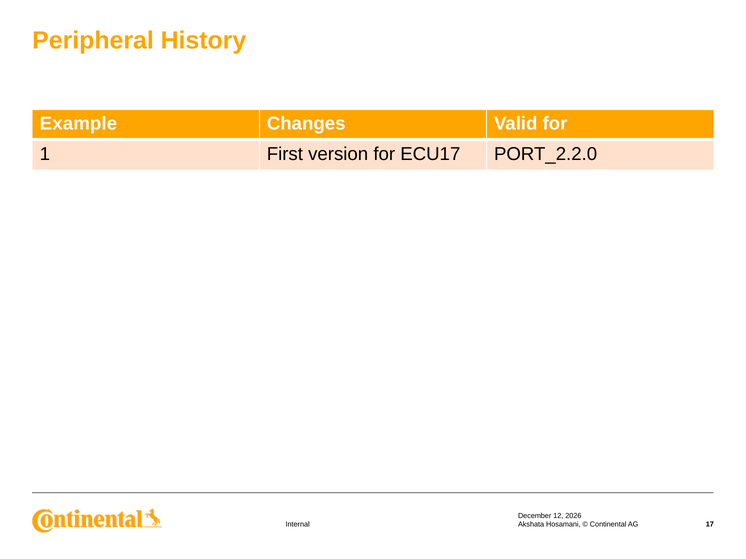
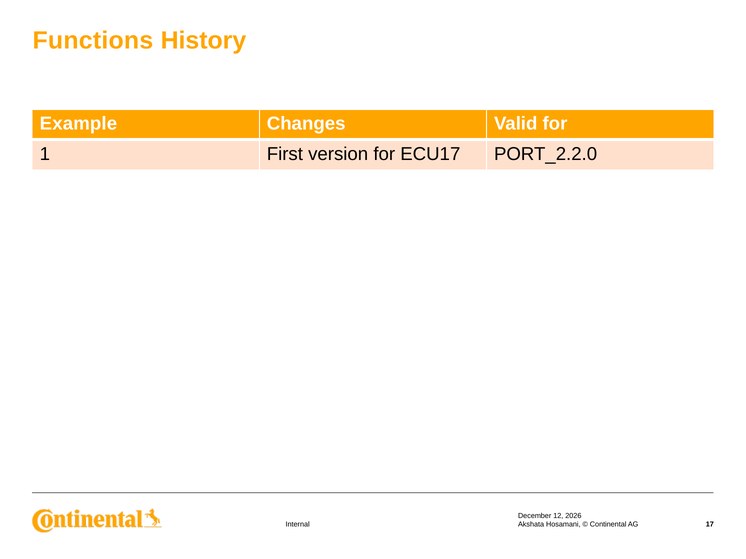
Peripheral: Peripheral -> Functions (93, 41)
